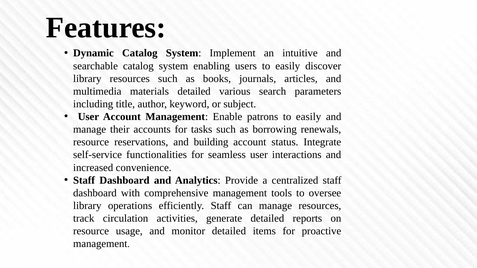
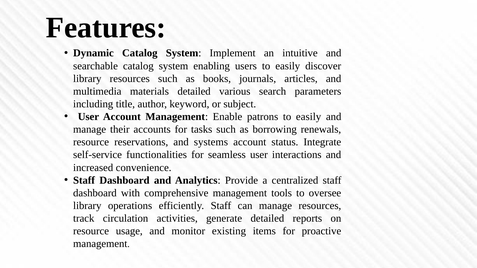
building: building -> systems (211, 142)
monitor detailed: detailed -> existing (229, 231)
